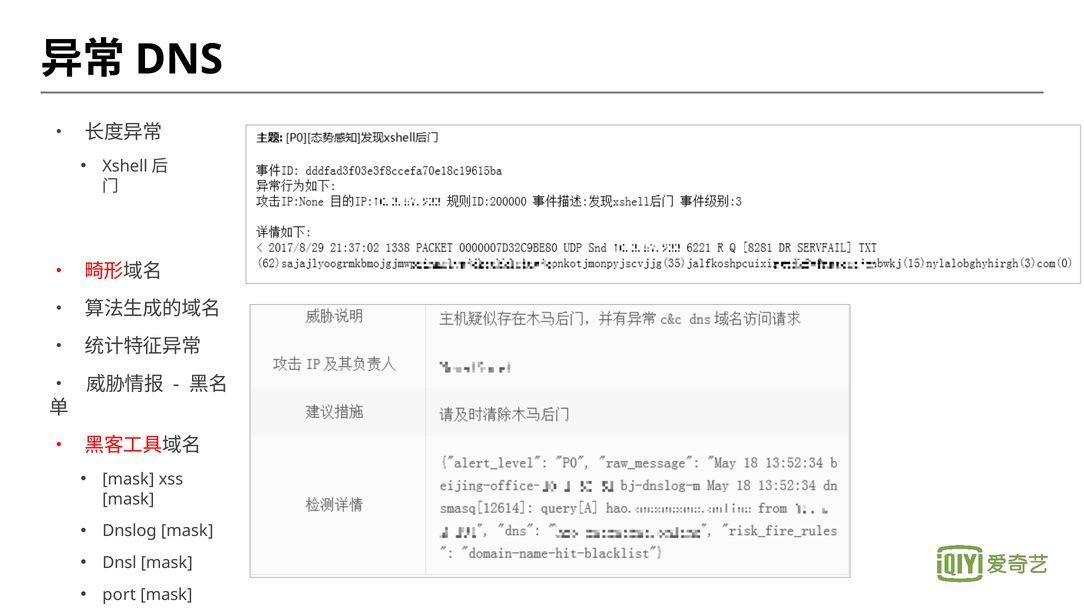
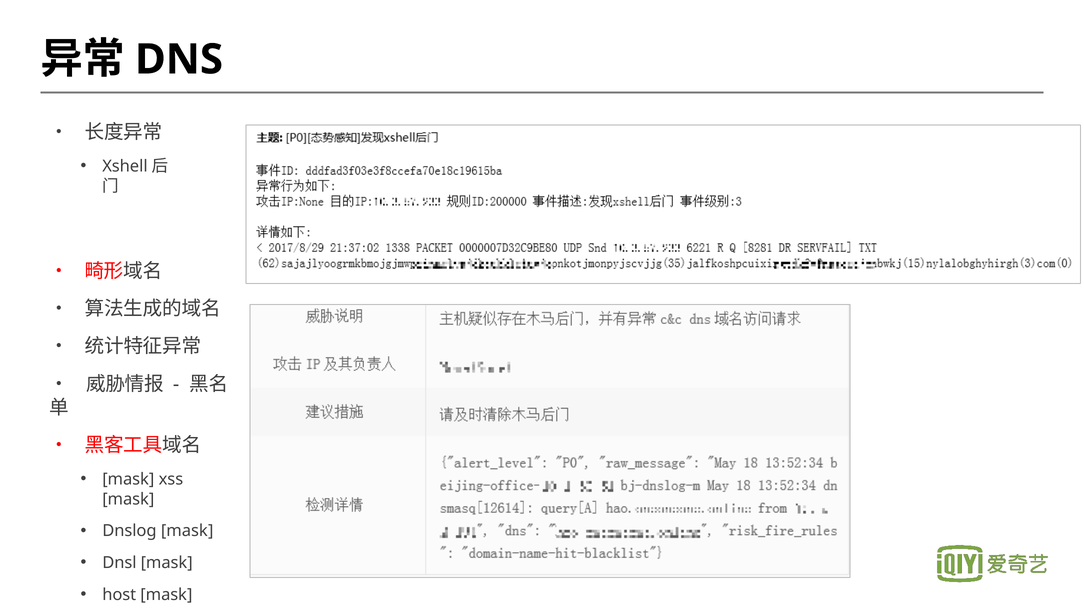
port: port -> host (119, 594)
